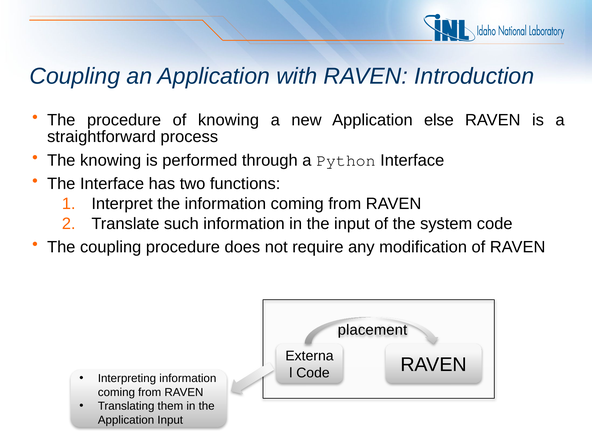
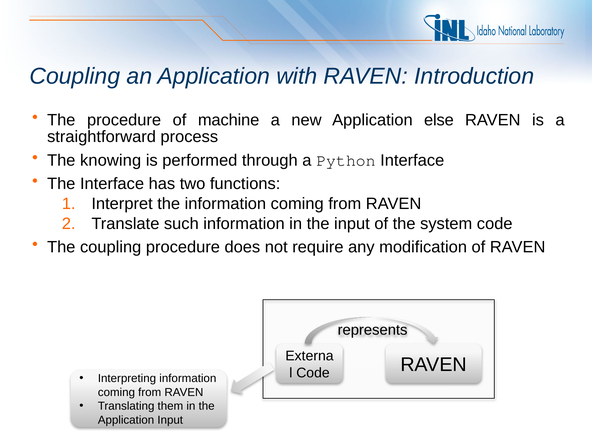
of knowing: knowing -> machine (229, 120)
placement: placement -> represents (373, 330)
